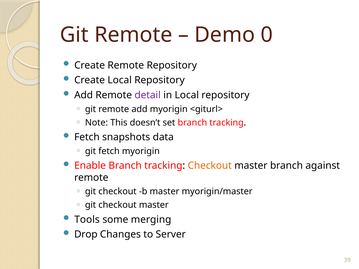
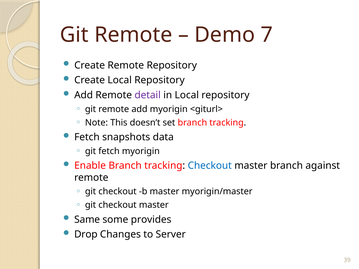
0: 0 -> 7 (267, 35)
Checkout colour: orange -> blue (210, 166)
Tools: Tools -> Same (87, 220)
merging: merging -> provides (151, 220)
